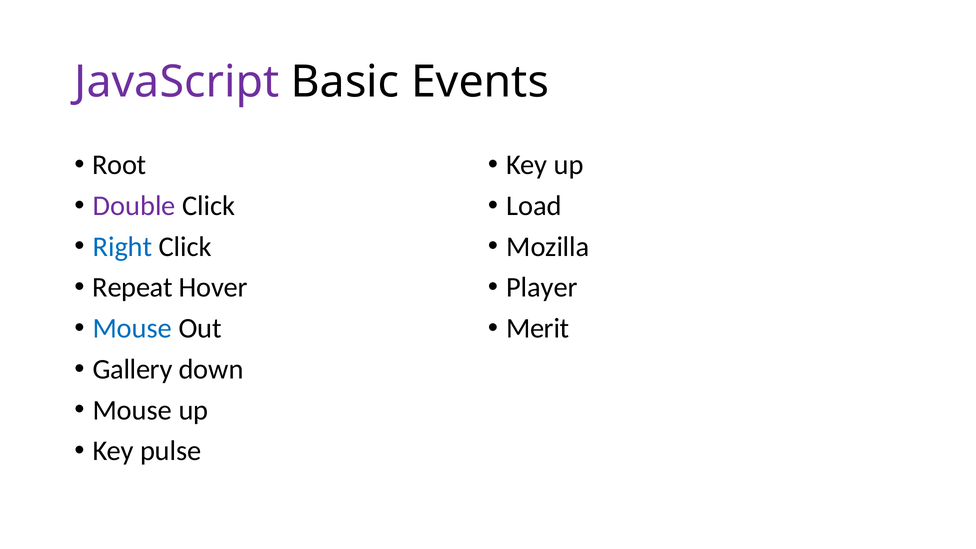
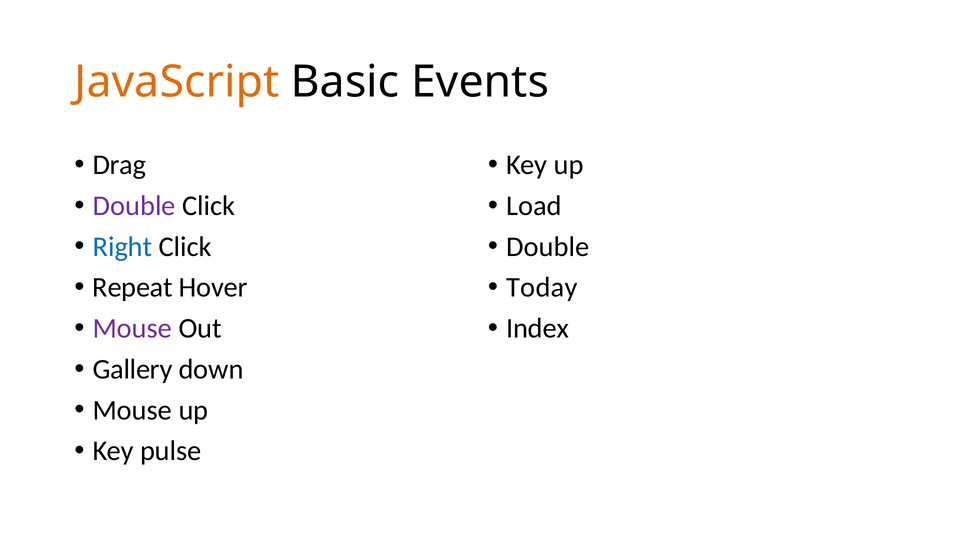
JavaScript colour: purple -> orange (177, 82)
Root: Root -> Drag (119, 165)
Mozilla: Mozilla -> Double (548, 247)
Player: Player -> Today (542, 288)
Mouse colour: blue -> purple (132, 328)
Merit: Merit -> Index (538, 328)
